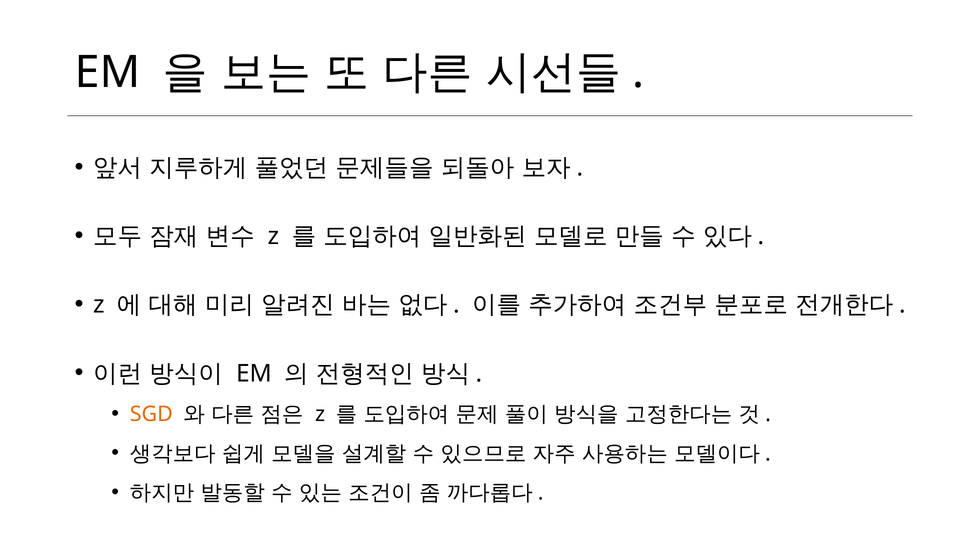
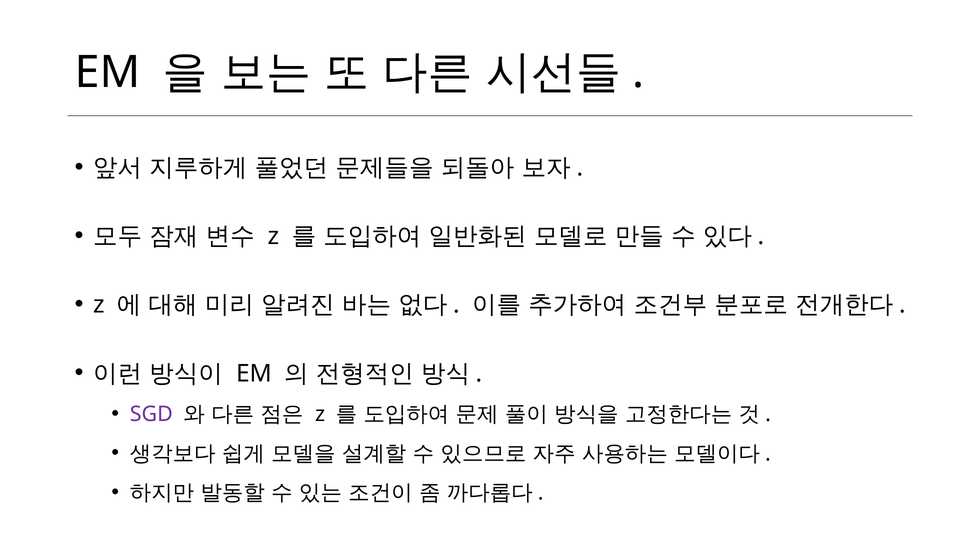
SGD colour: orange -> purple (151, 414)
